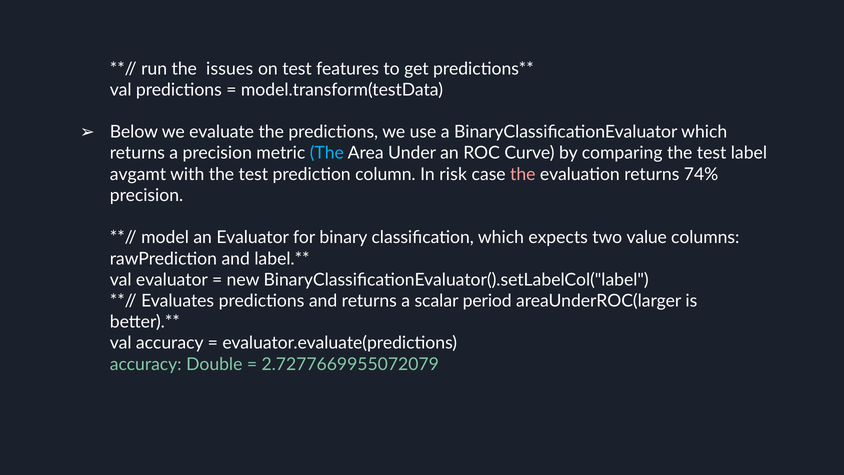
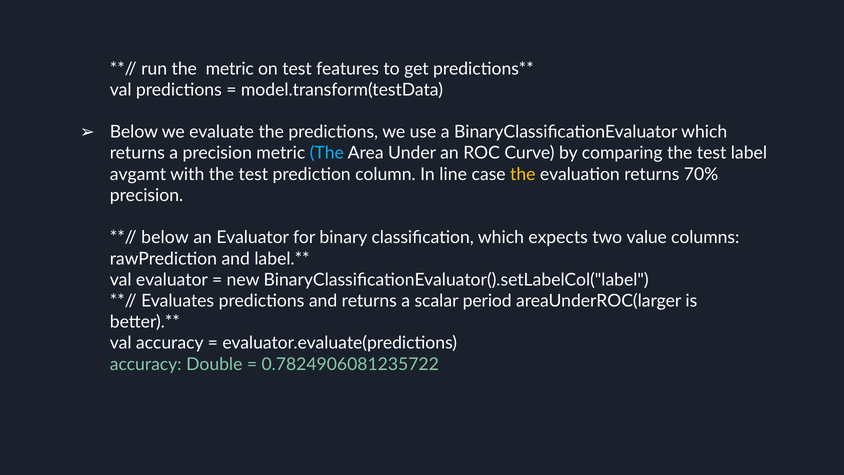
the issues: issues -> metric (230, 69)
risk: risk -> line (453, 174)
the colour: pink -> yellow (523, 174)
74%: 74% -> 70% (701, 174)
model: model -> below (165, 237)
2.7277669955072079: 2.7277669955072079 -> 0.7824906081235722 (350, 364)
